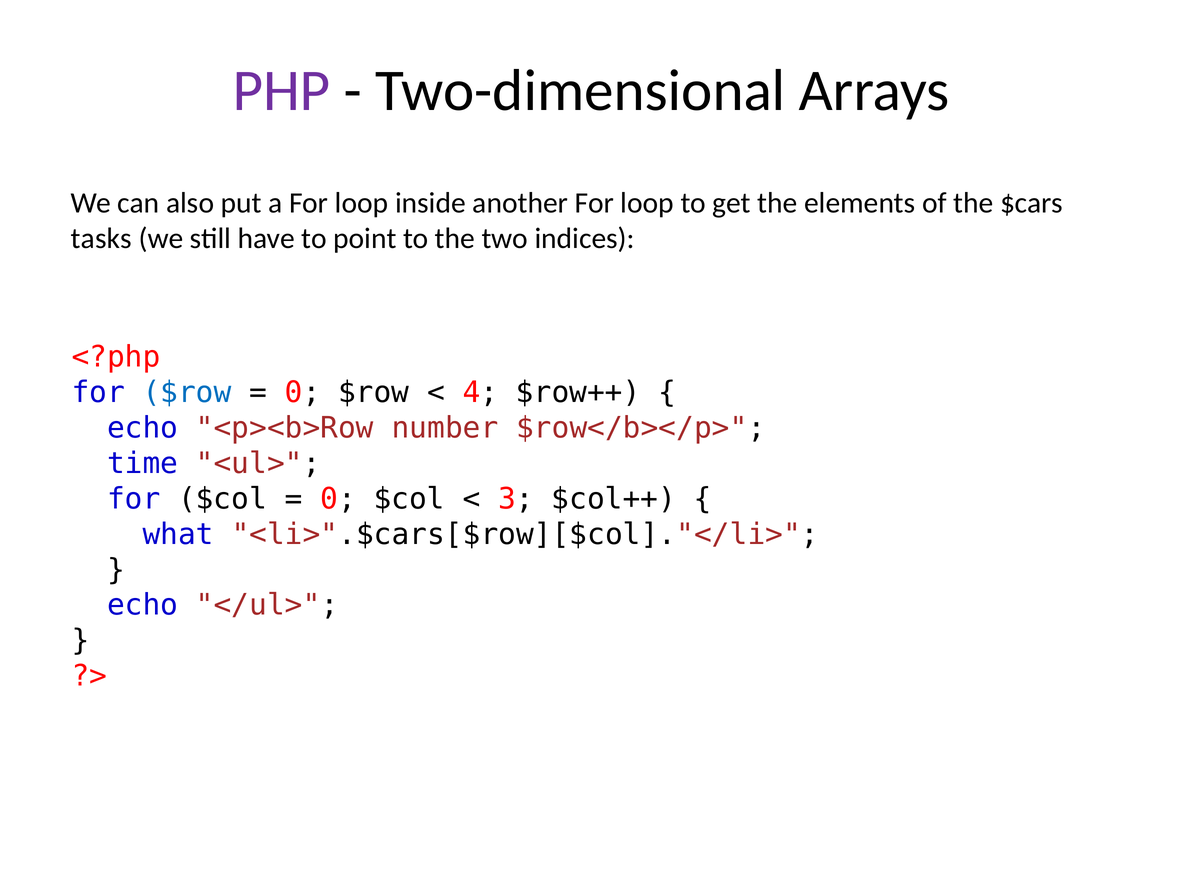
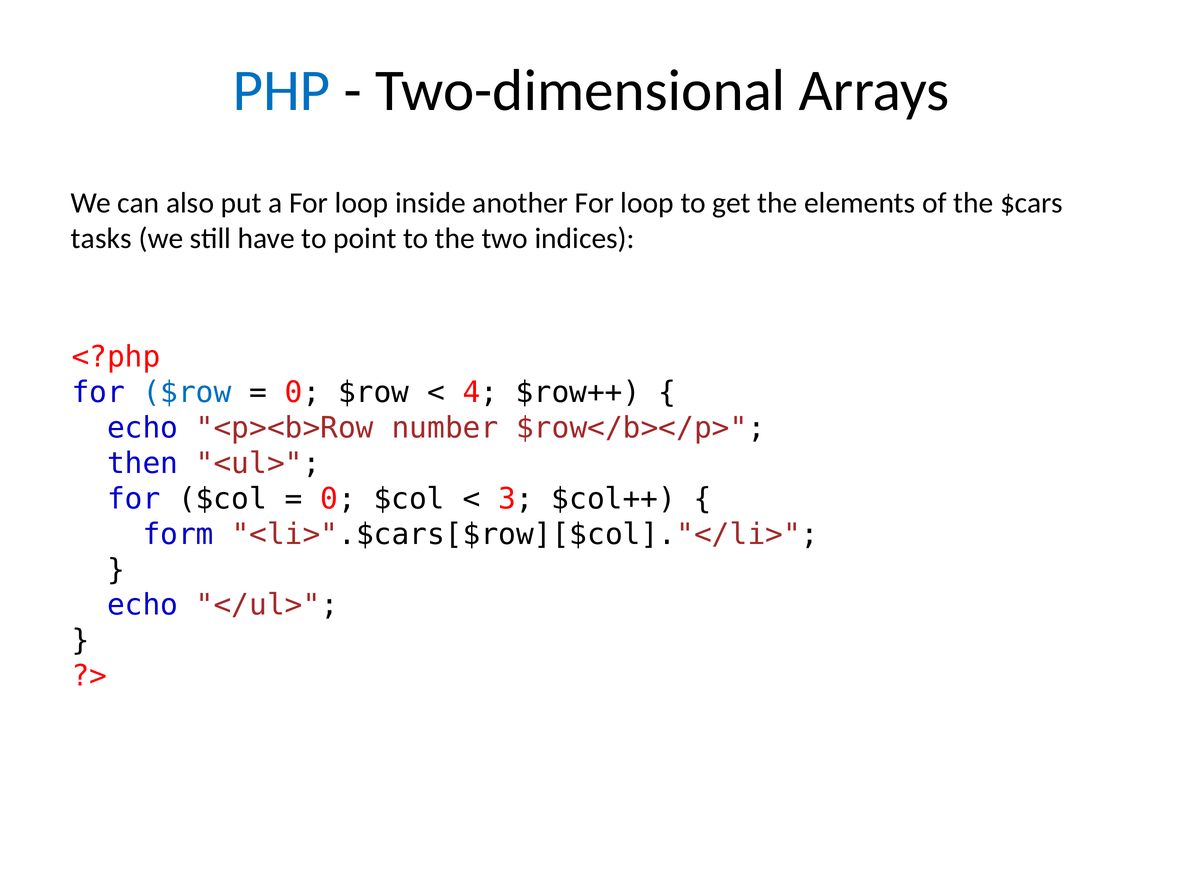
PHP colour: purple -> blue (282, 91)
time: time -> then (143, 463)
what: what -> form (178, 534)
